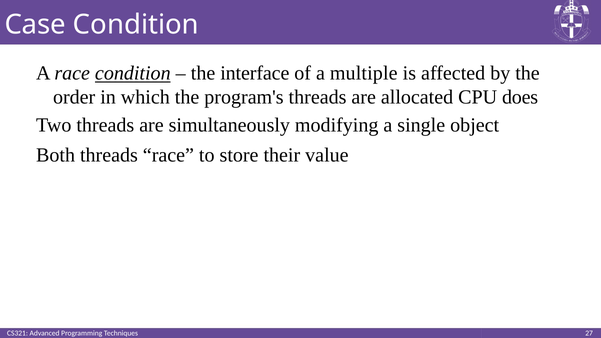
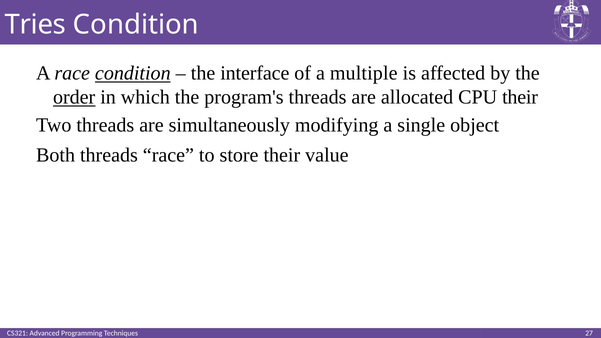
Case: Case -> Tries (35, 25)
order underline: none -> present (74, 97)
CPU does: does -> their (520, 97)
